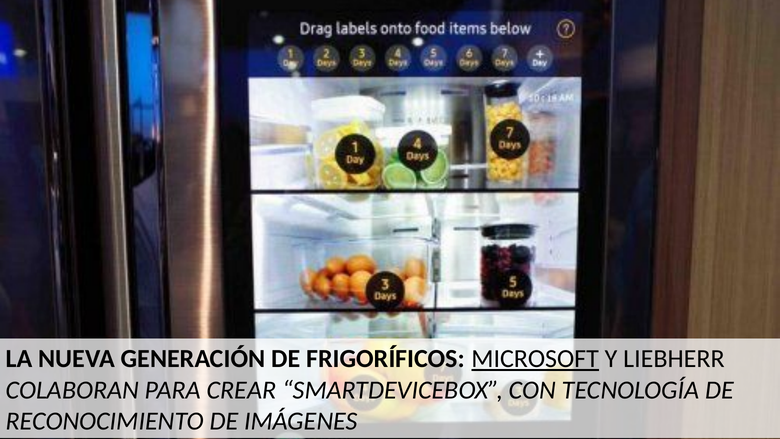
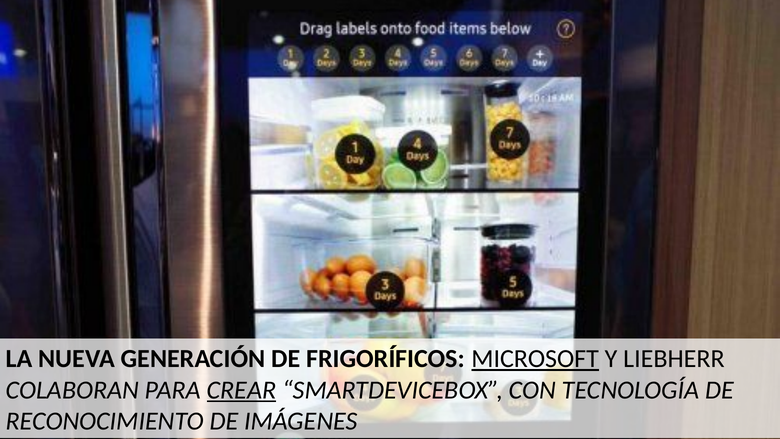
CREAR underline: none -> present (242, 390)
